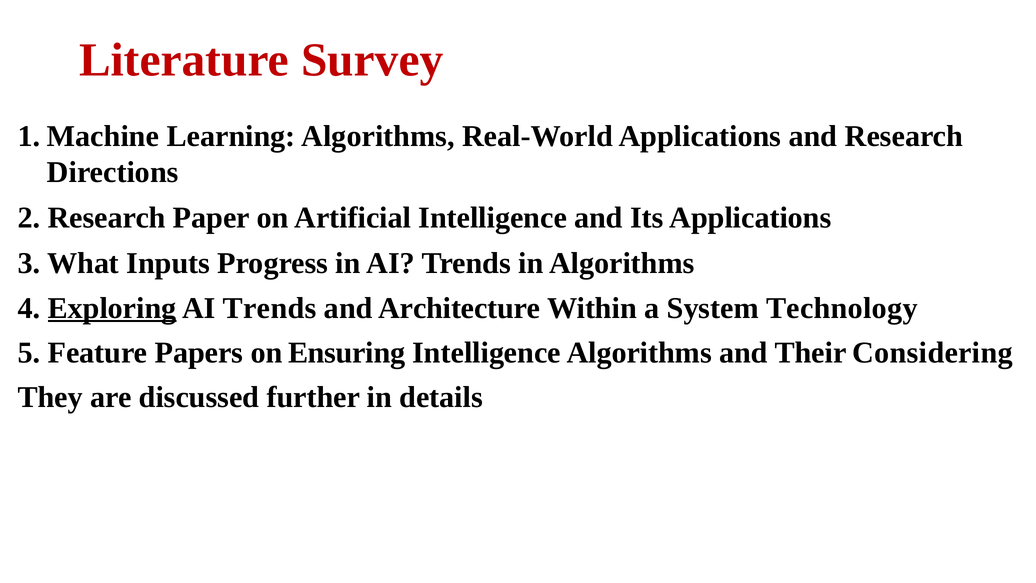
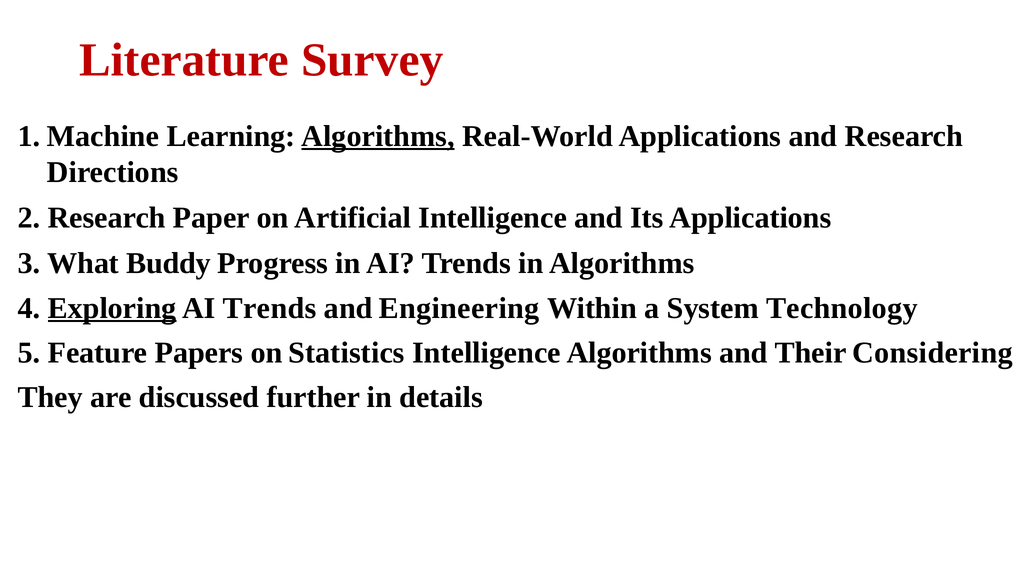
Algorithms underline: none -> present (378, 136)
Inputs: Inputs -> Buddy (168, 263)
Architecture: Architecture -> Engineering (459, 308)
Ensuring: Ensuring -> Statistics (346, 353)
